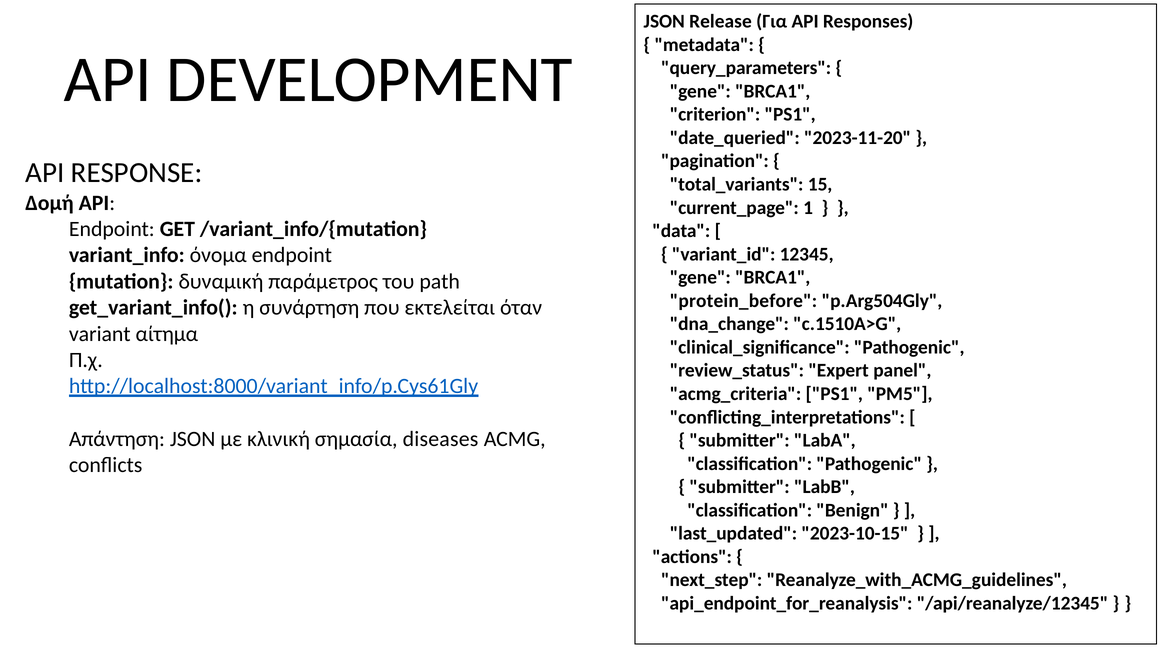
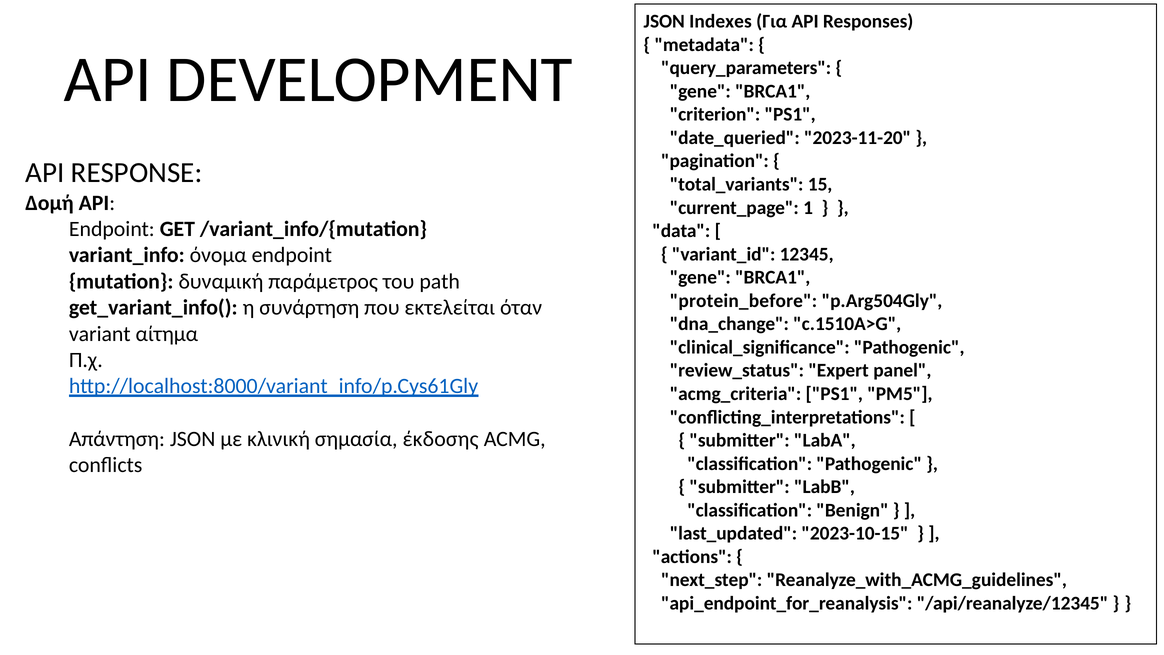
Release: Release -> Indexes (720, 21)
diseases: diseases -> έκδοσης (441, 439)
